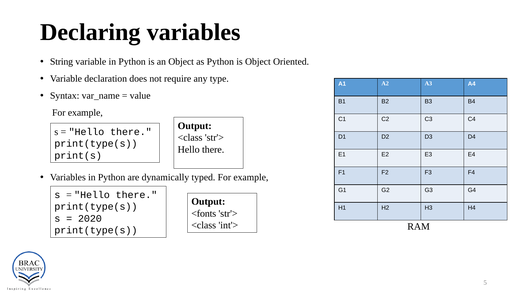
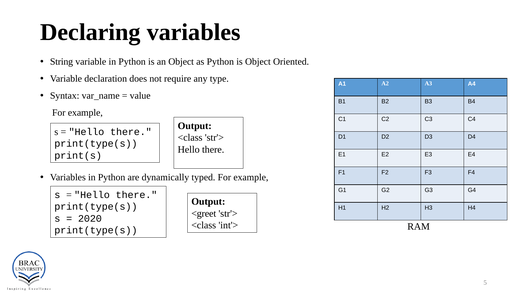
<fonts: <fonts -> <greet (204, 214)
